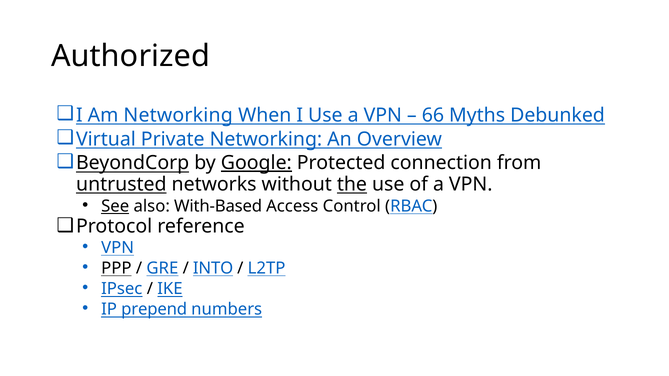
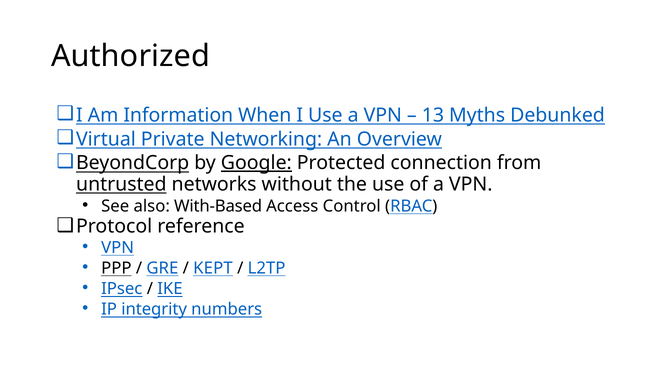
Am Networking: Networking -> Information (178, 115)
66: 66 -> 13 (433, 115)
the underline: present -> none (352, 185)
See underline: present -> none (115, 206)
INTO: INTO -> KEPT (213, 268)
prepend: prepend -> integrity (154, 310)
